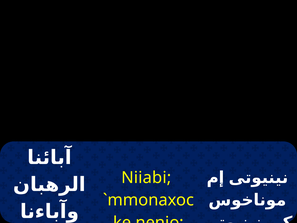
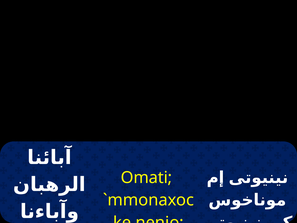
Niiabi: Niiabi -> Omati (146, 177)
